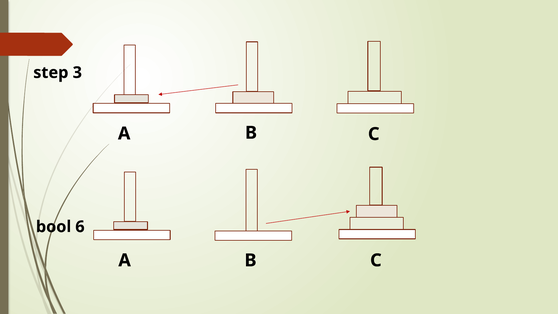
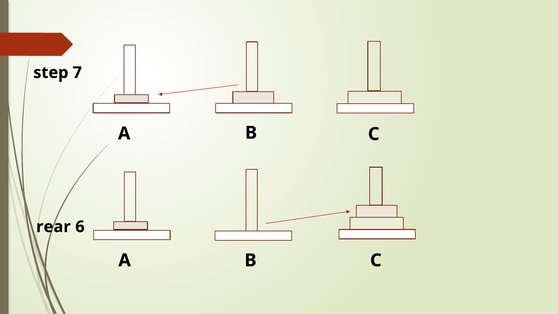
3: 3 -> 7 (77, 73)
bool: bool -> rear (53, 227)
